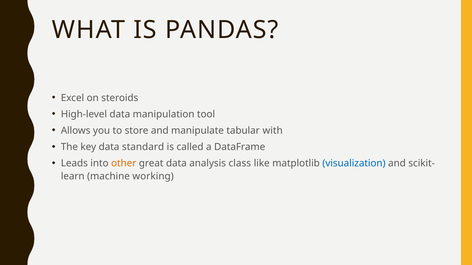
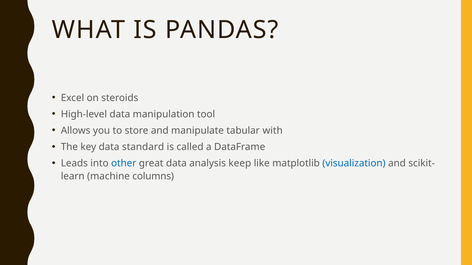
other colour: orange -> blue (124, 164)
class: class -> keep (240, 164)
working: working -> columns (153, 177)
